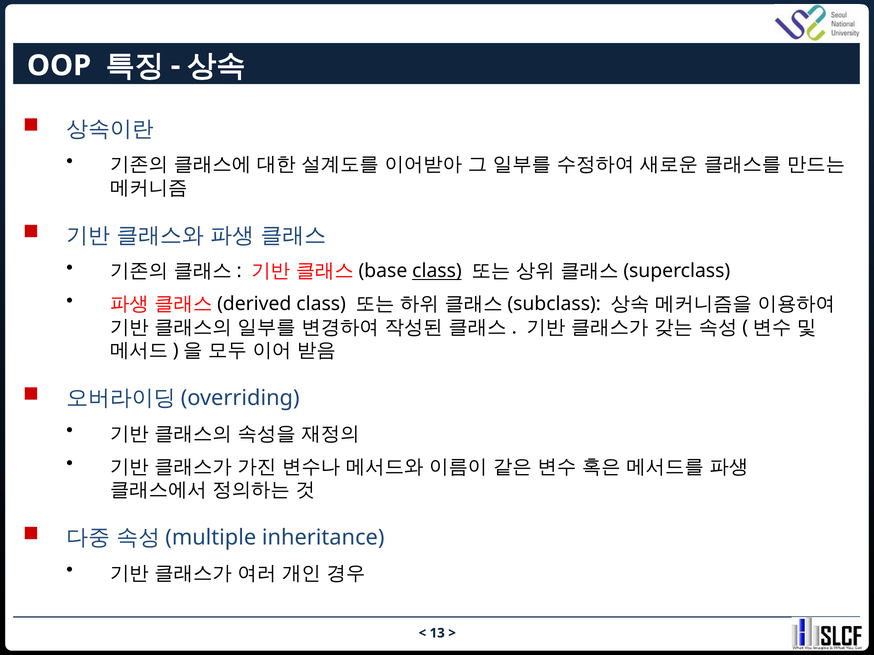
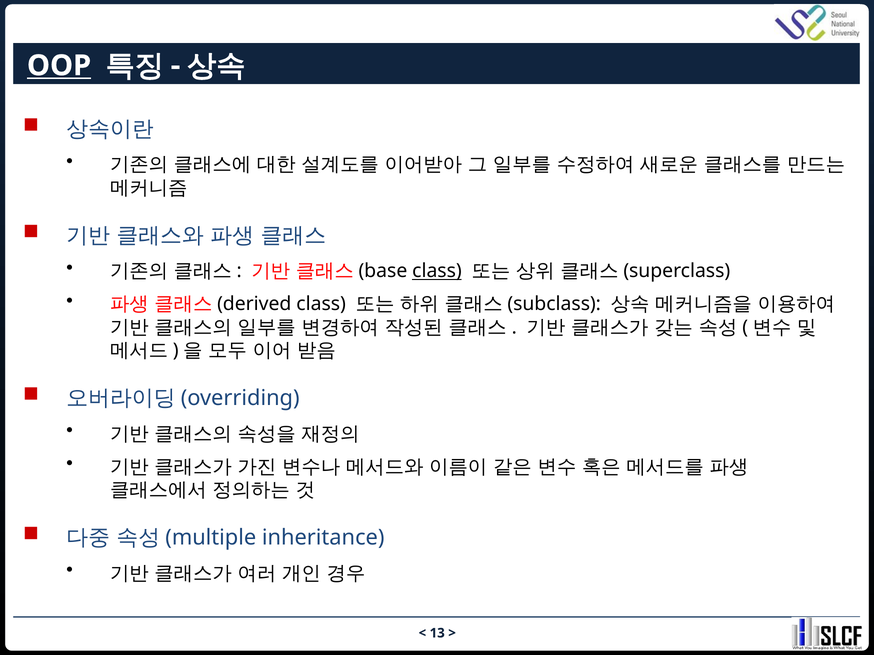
OOP underline: none -> present (59, 66)
